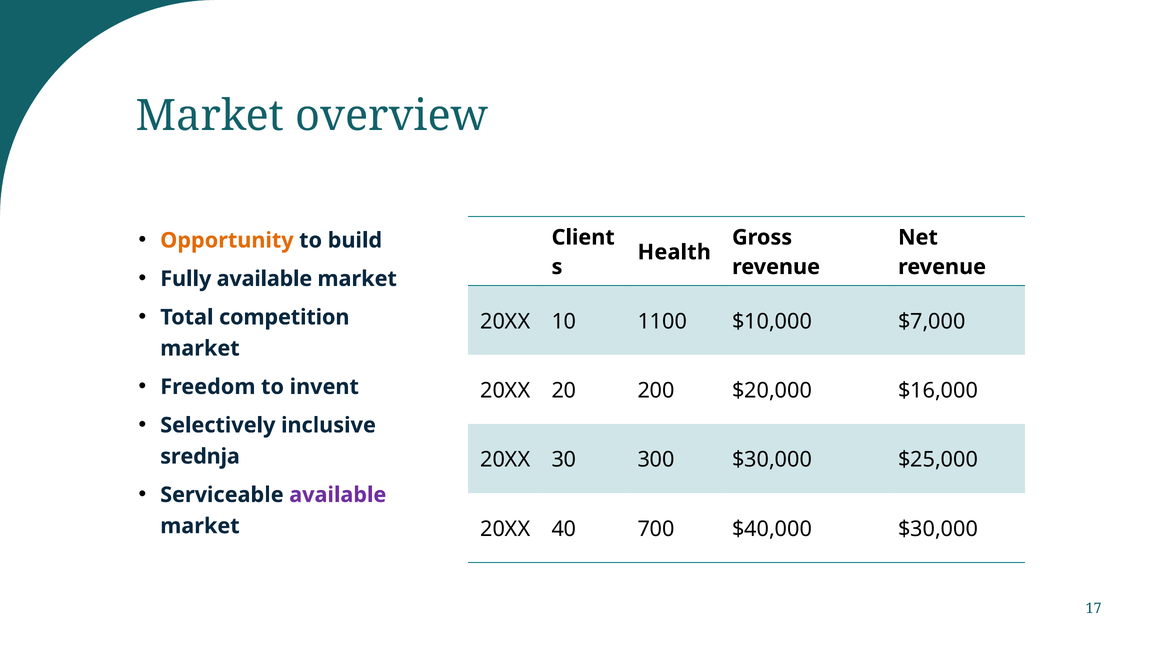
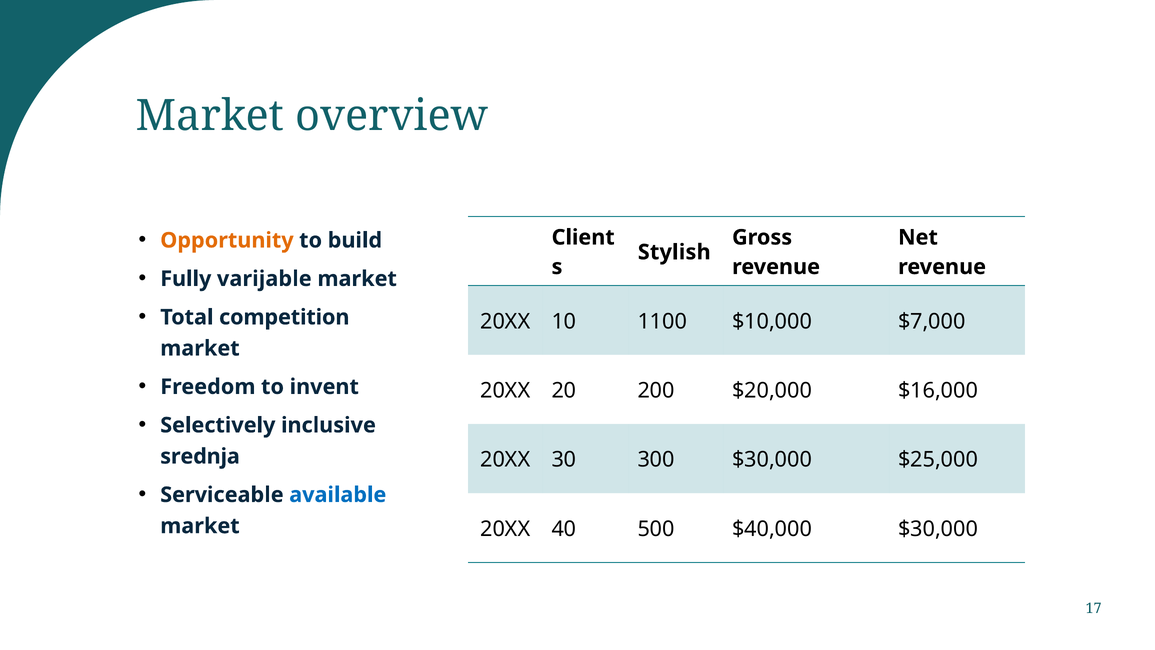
Health: Health -> Stylish (674, 252)
Fully available: available -> varijable (264, 279)
available colour: purple -> blue (338, 495)
700: 700 -> 500 (656, 529)
